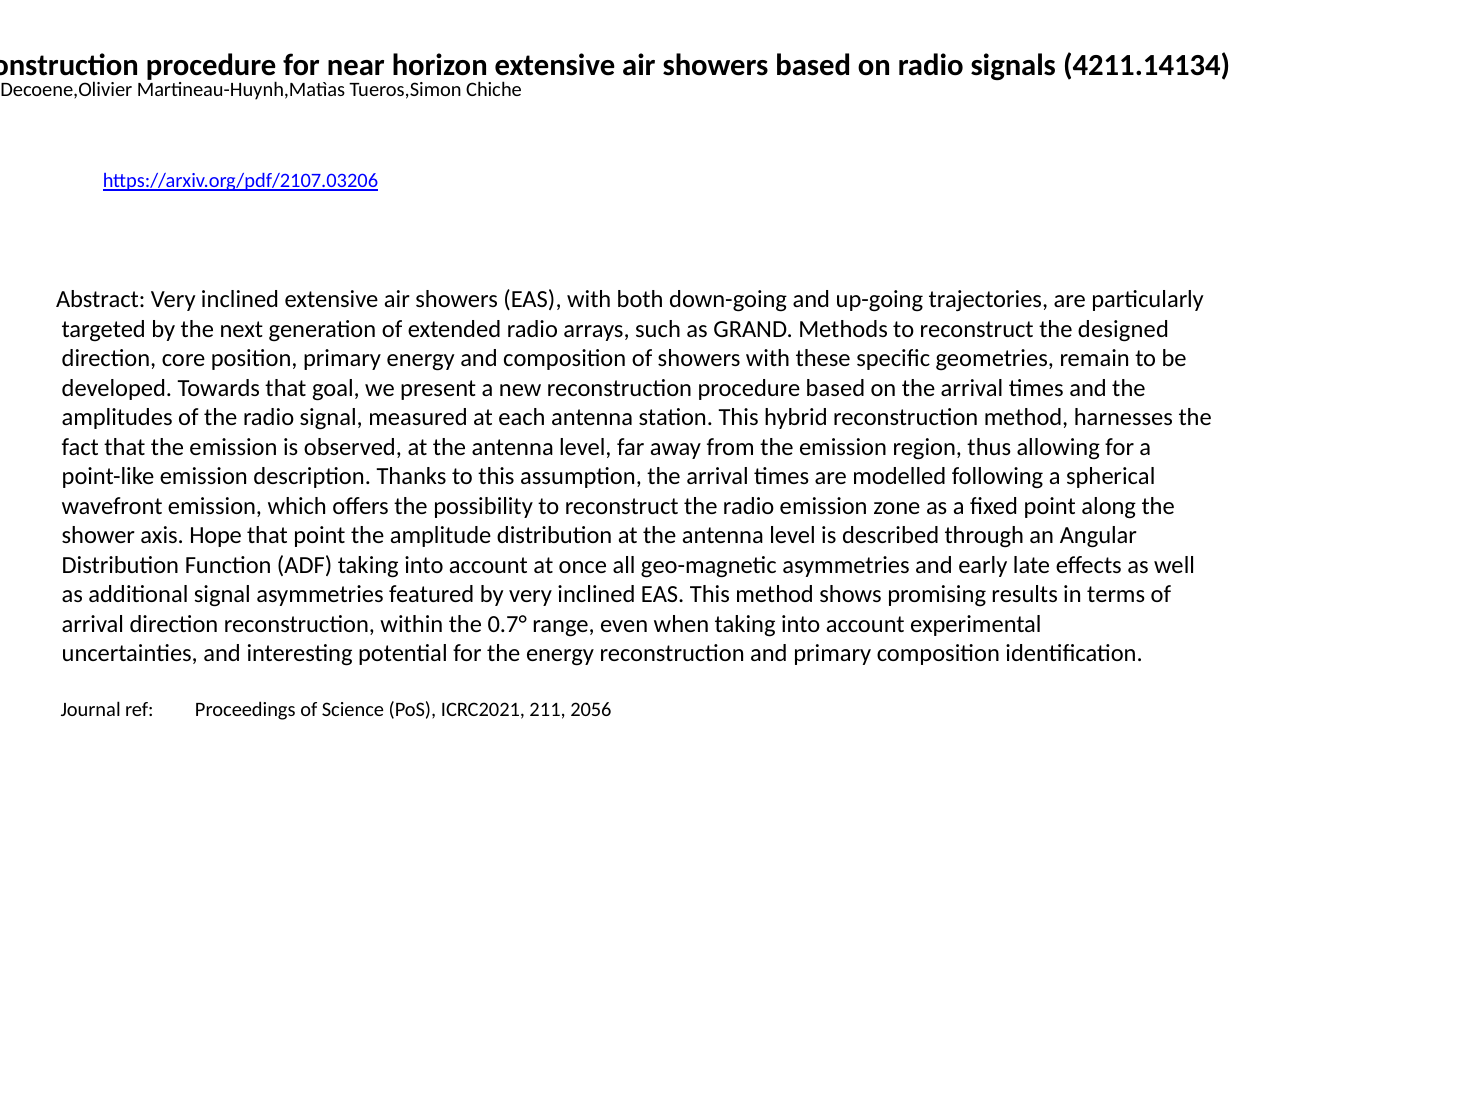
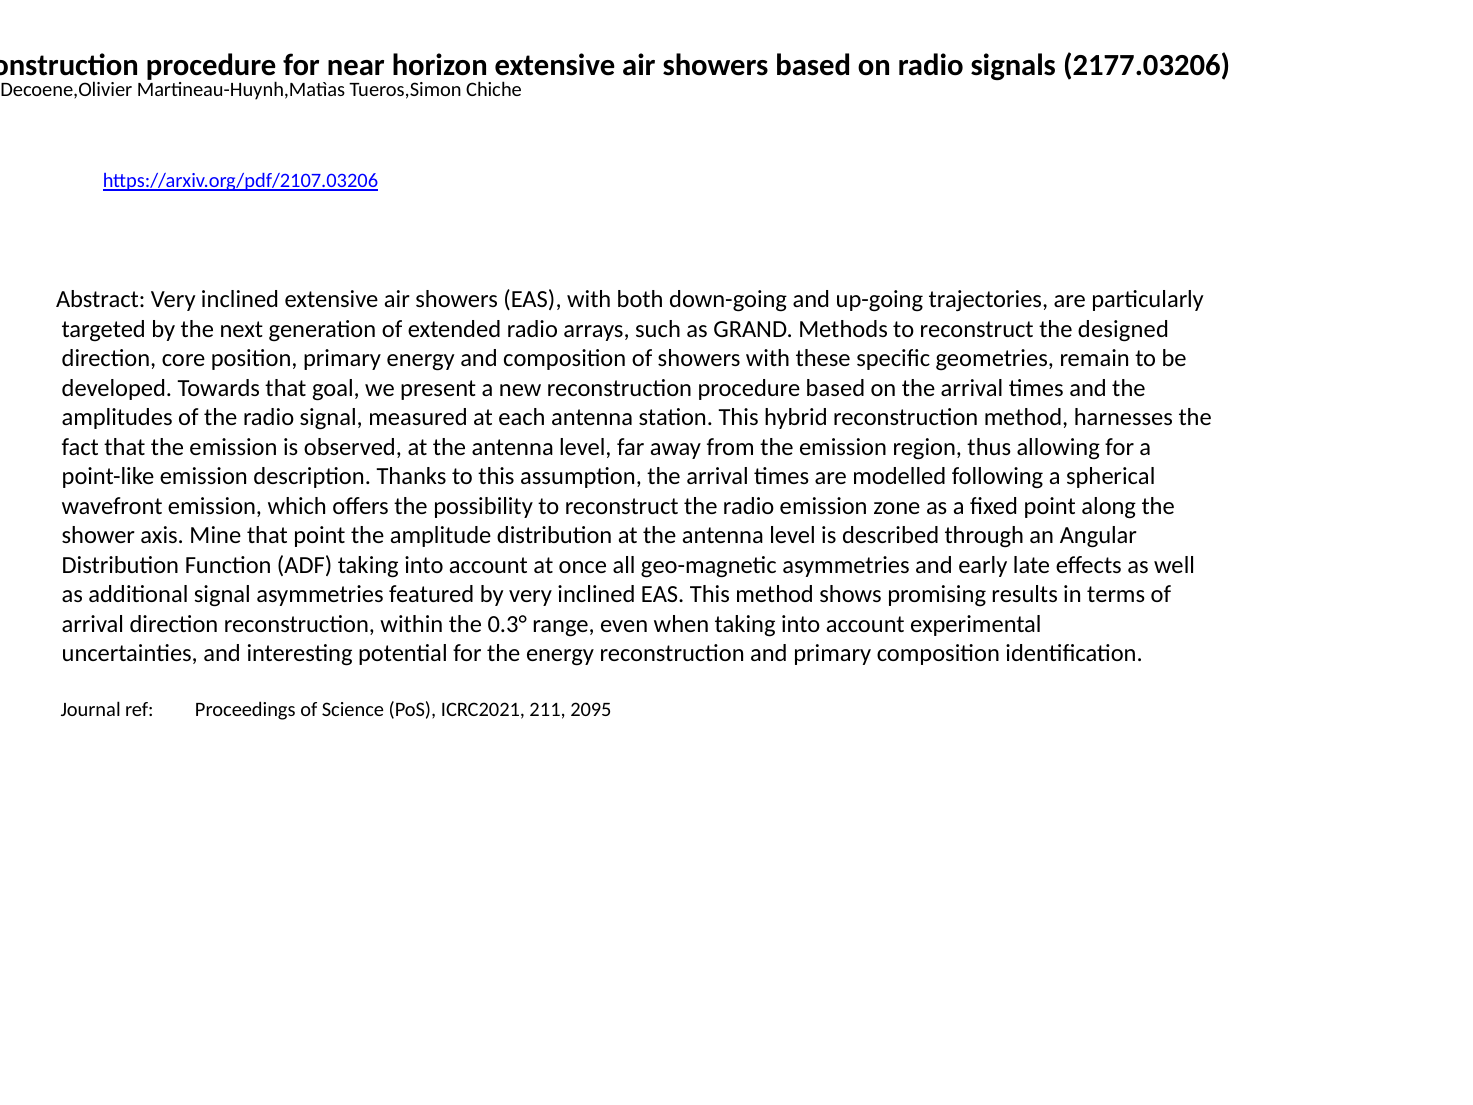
4211.14134: 4211.14134 -> 2177.03206 (1147, 65)
Hope: Hope -> Mine (215, 535)
0.7°: 0.7° -> 0.3° (507, 624)
2056: 2056 -> 2095 (591, 710)
